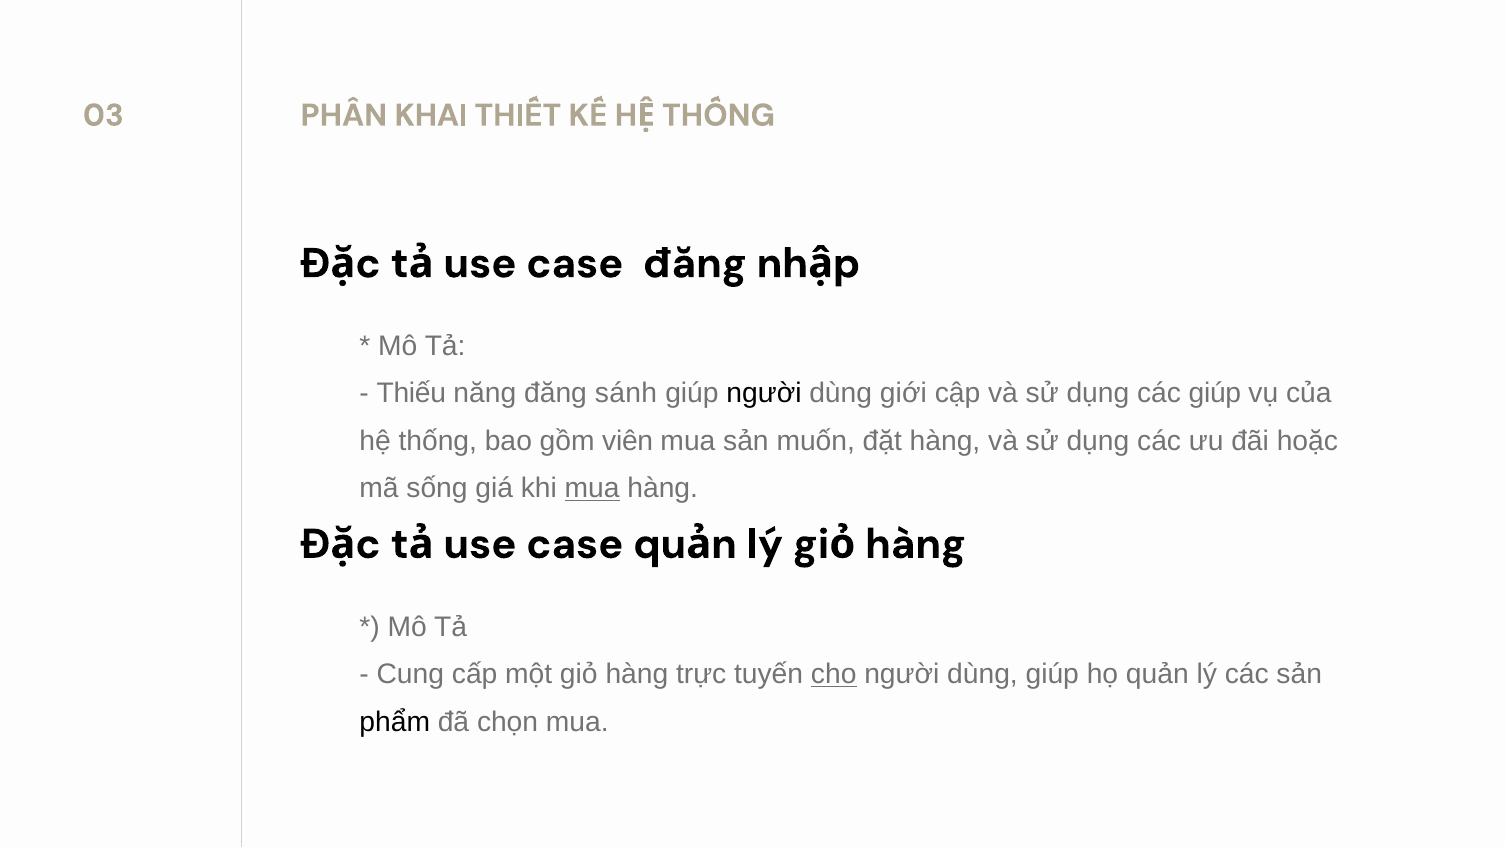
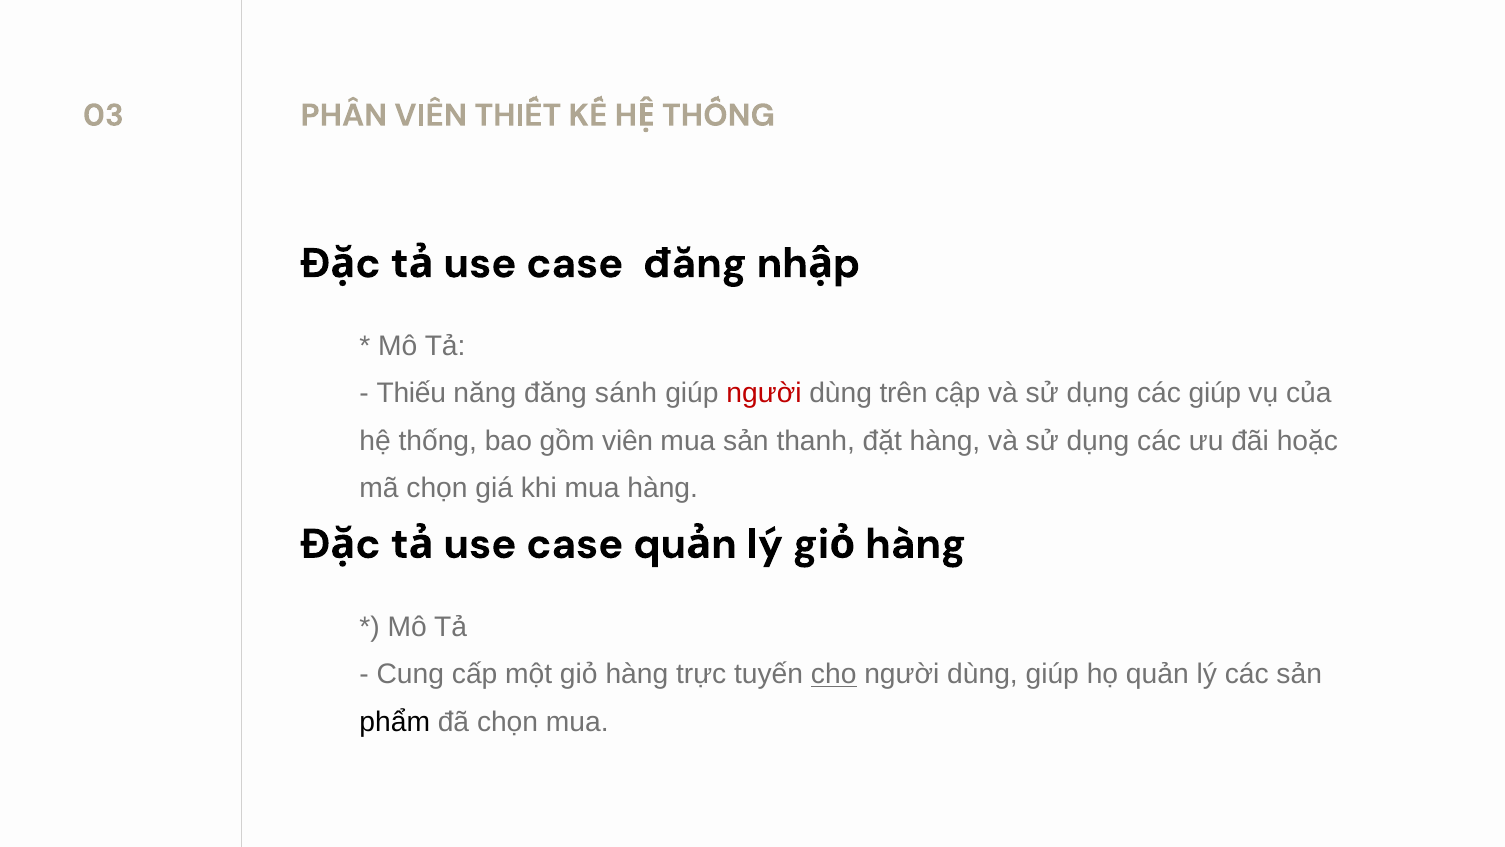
KHAI: KHAI -> VIÊN (431, 115)
người colour: black -> red (764, 393)
giới: giới -> trên (904, 393)
muốn: muốn -> thanh (816, 441)
mã sống: sống -> chọn (437, 488)
mua underline: present -> none (592, 488)
